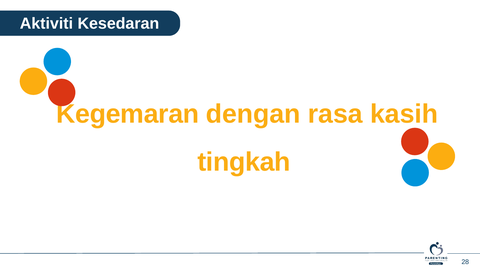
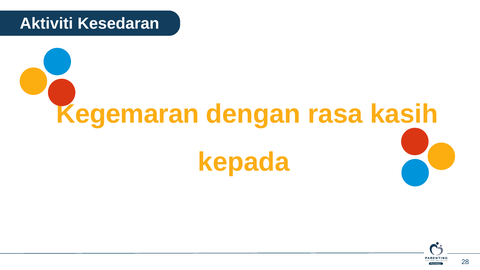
tingkah: tingkah -> kepada (244, 162)
